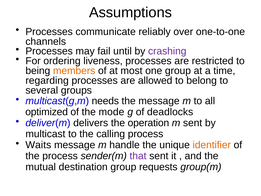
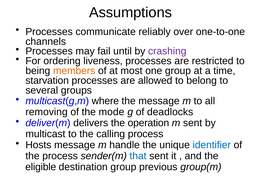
regarding: regarding -> starvation (47, 80)
needs: needs -> where (105, 101)
optimized: optimized -> removing (47, 112)
Waits: Waits -> Hosts (38, 145)
identifier colour: orange -> blue (212, 145)
that colour: purple -> blue (138, 156)
mutual: mutual -> eligible (41, 167)
requests: requests -> previous (158, 167)
